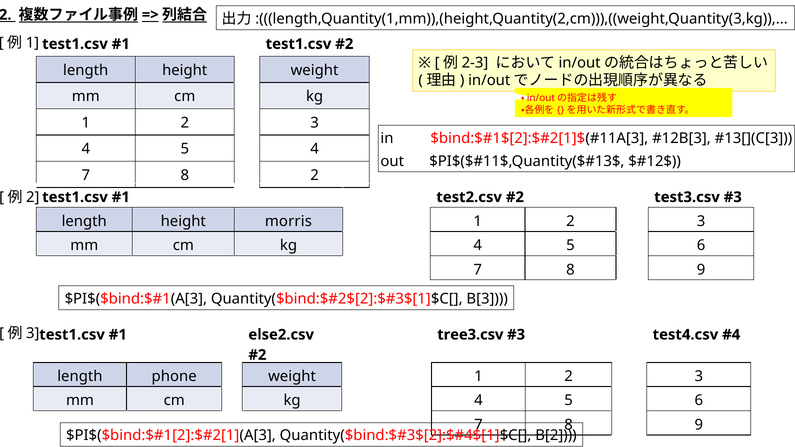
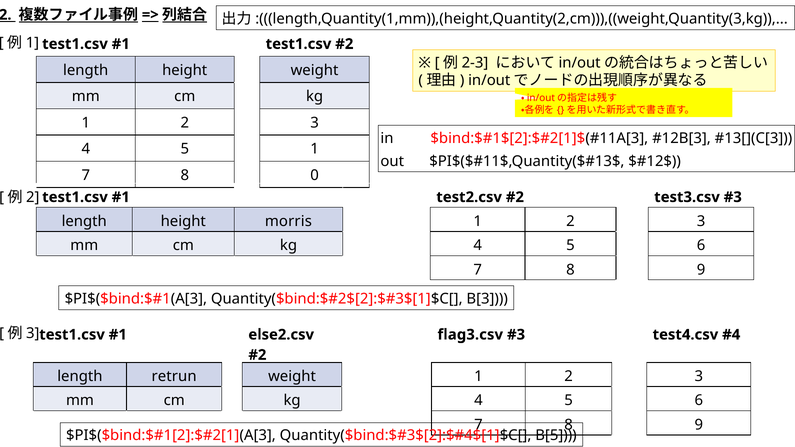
5 4: 4 -> 1 (315, 149)
8 2: 2 -> 0 (315, 175)
tree3.csv: tree3.csv -> flag3.csv (470, 335)
phone: phone -> retrun (174, 377)
B[2: B[2 -> B[5 (556, 436)
